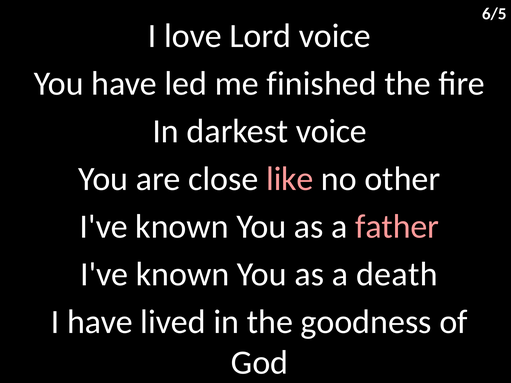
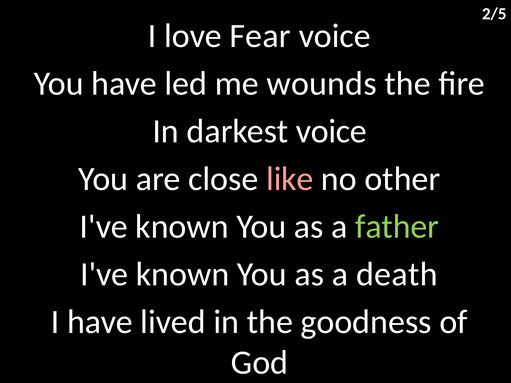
6/5: 6/5 -> 2/5 (494, 14)
Lord: Lord -> Fear (260, 36)
finished: finished -> wounds (322, 84)
father colour: pink -> light green (397, 227)
